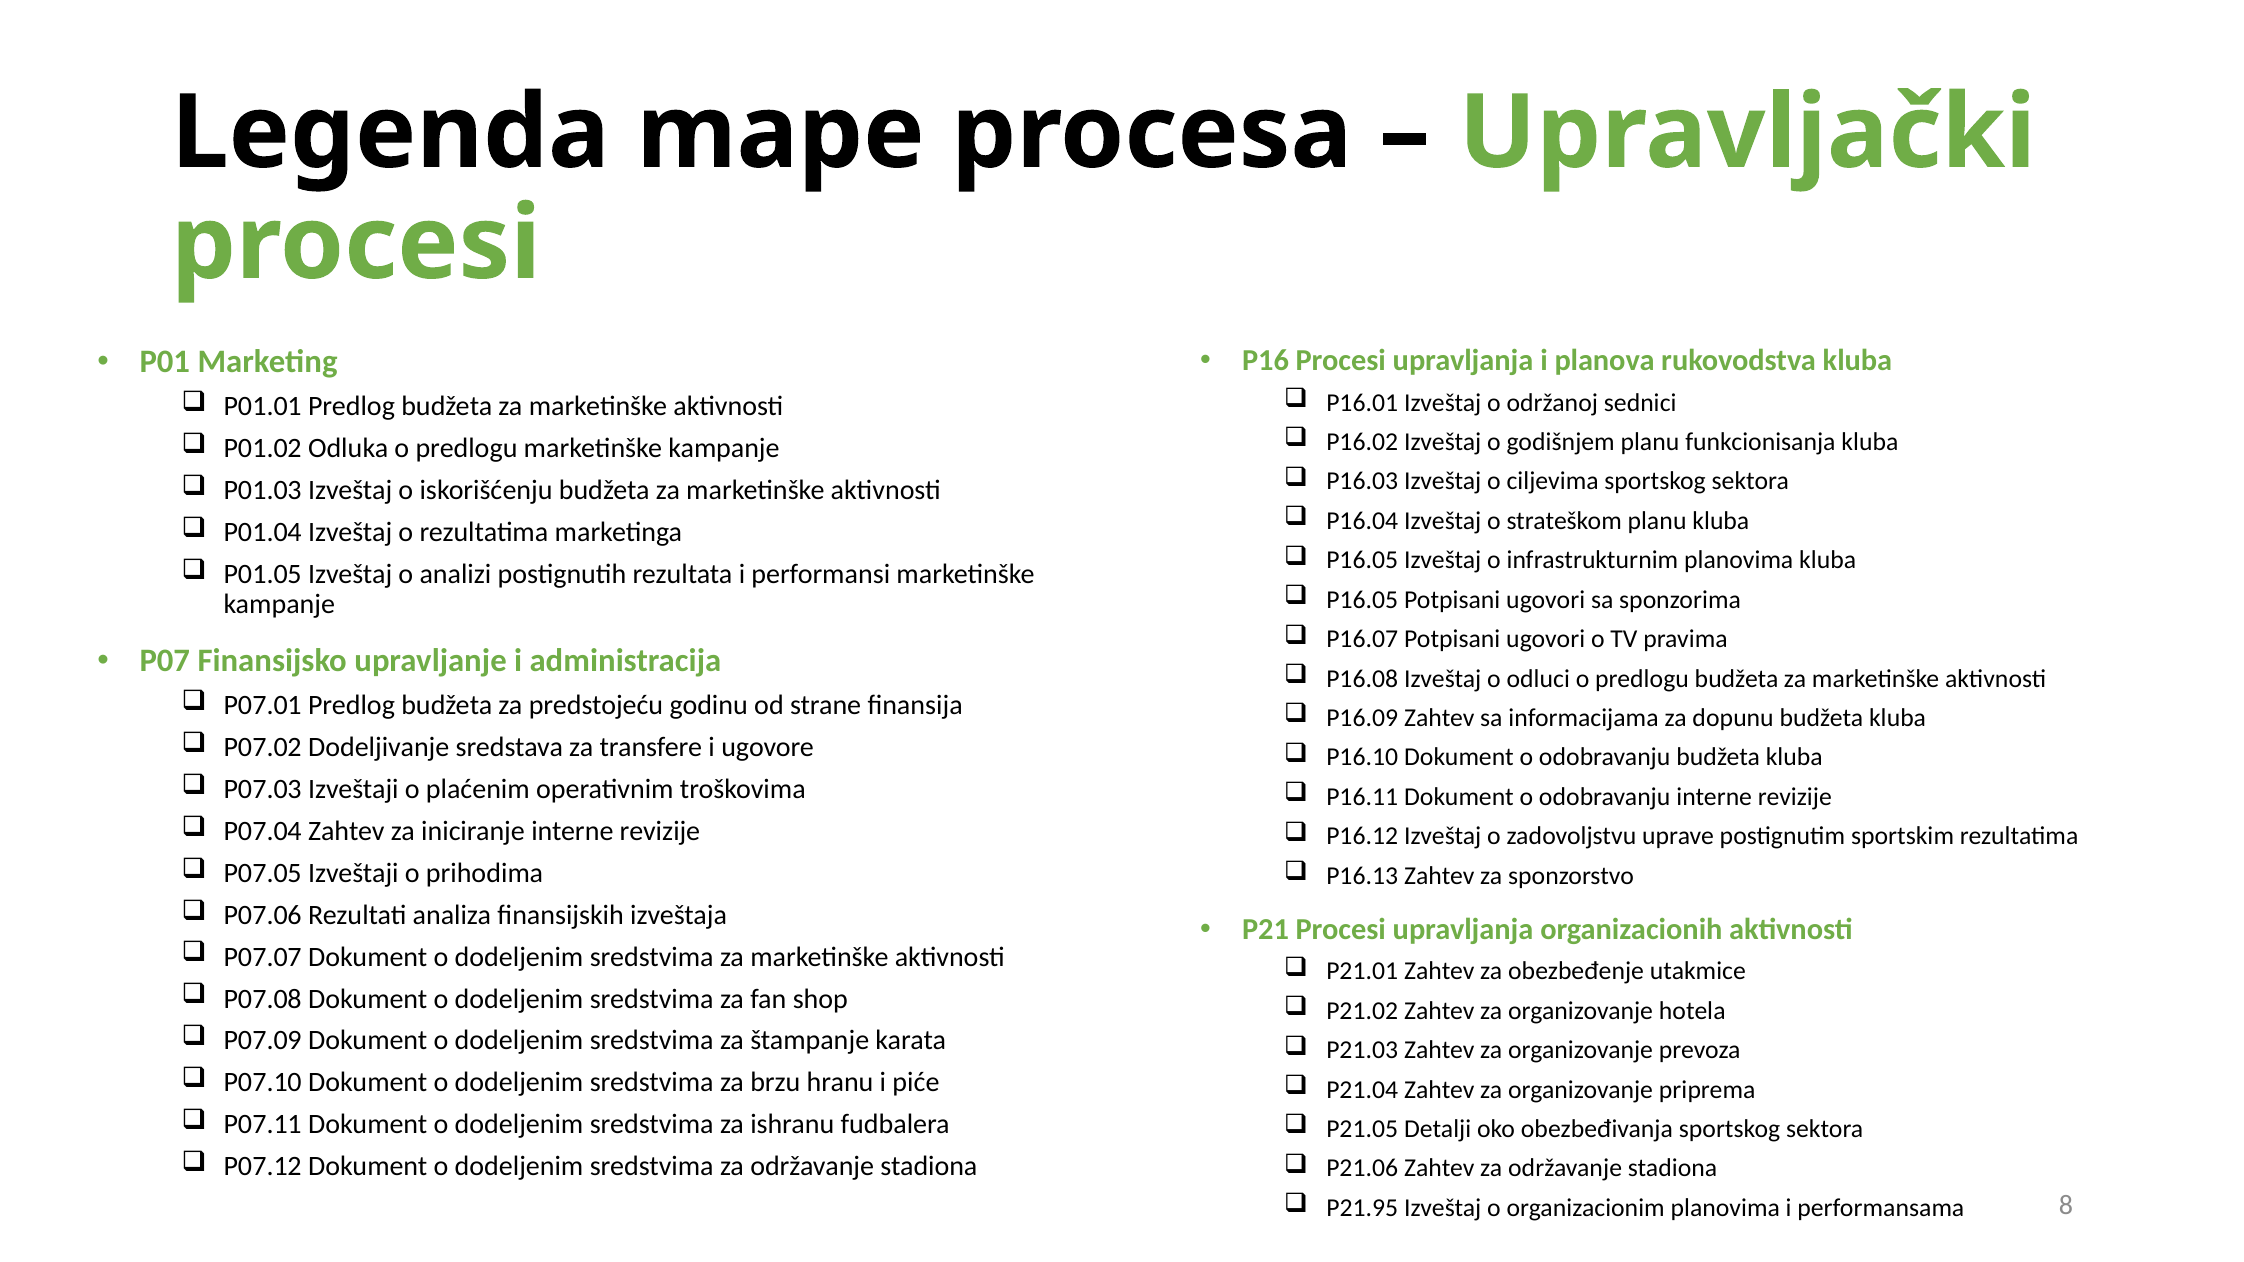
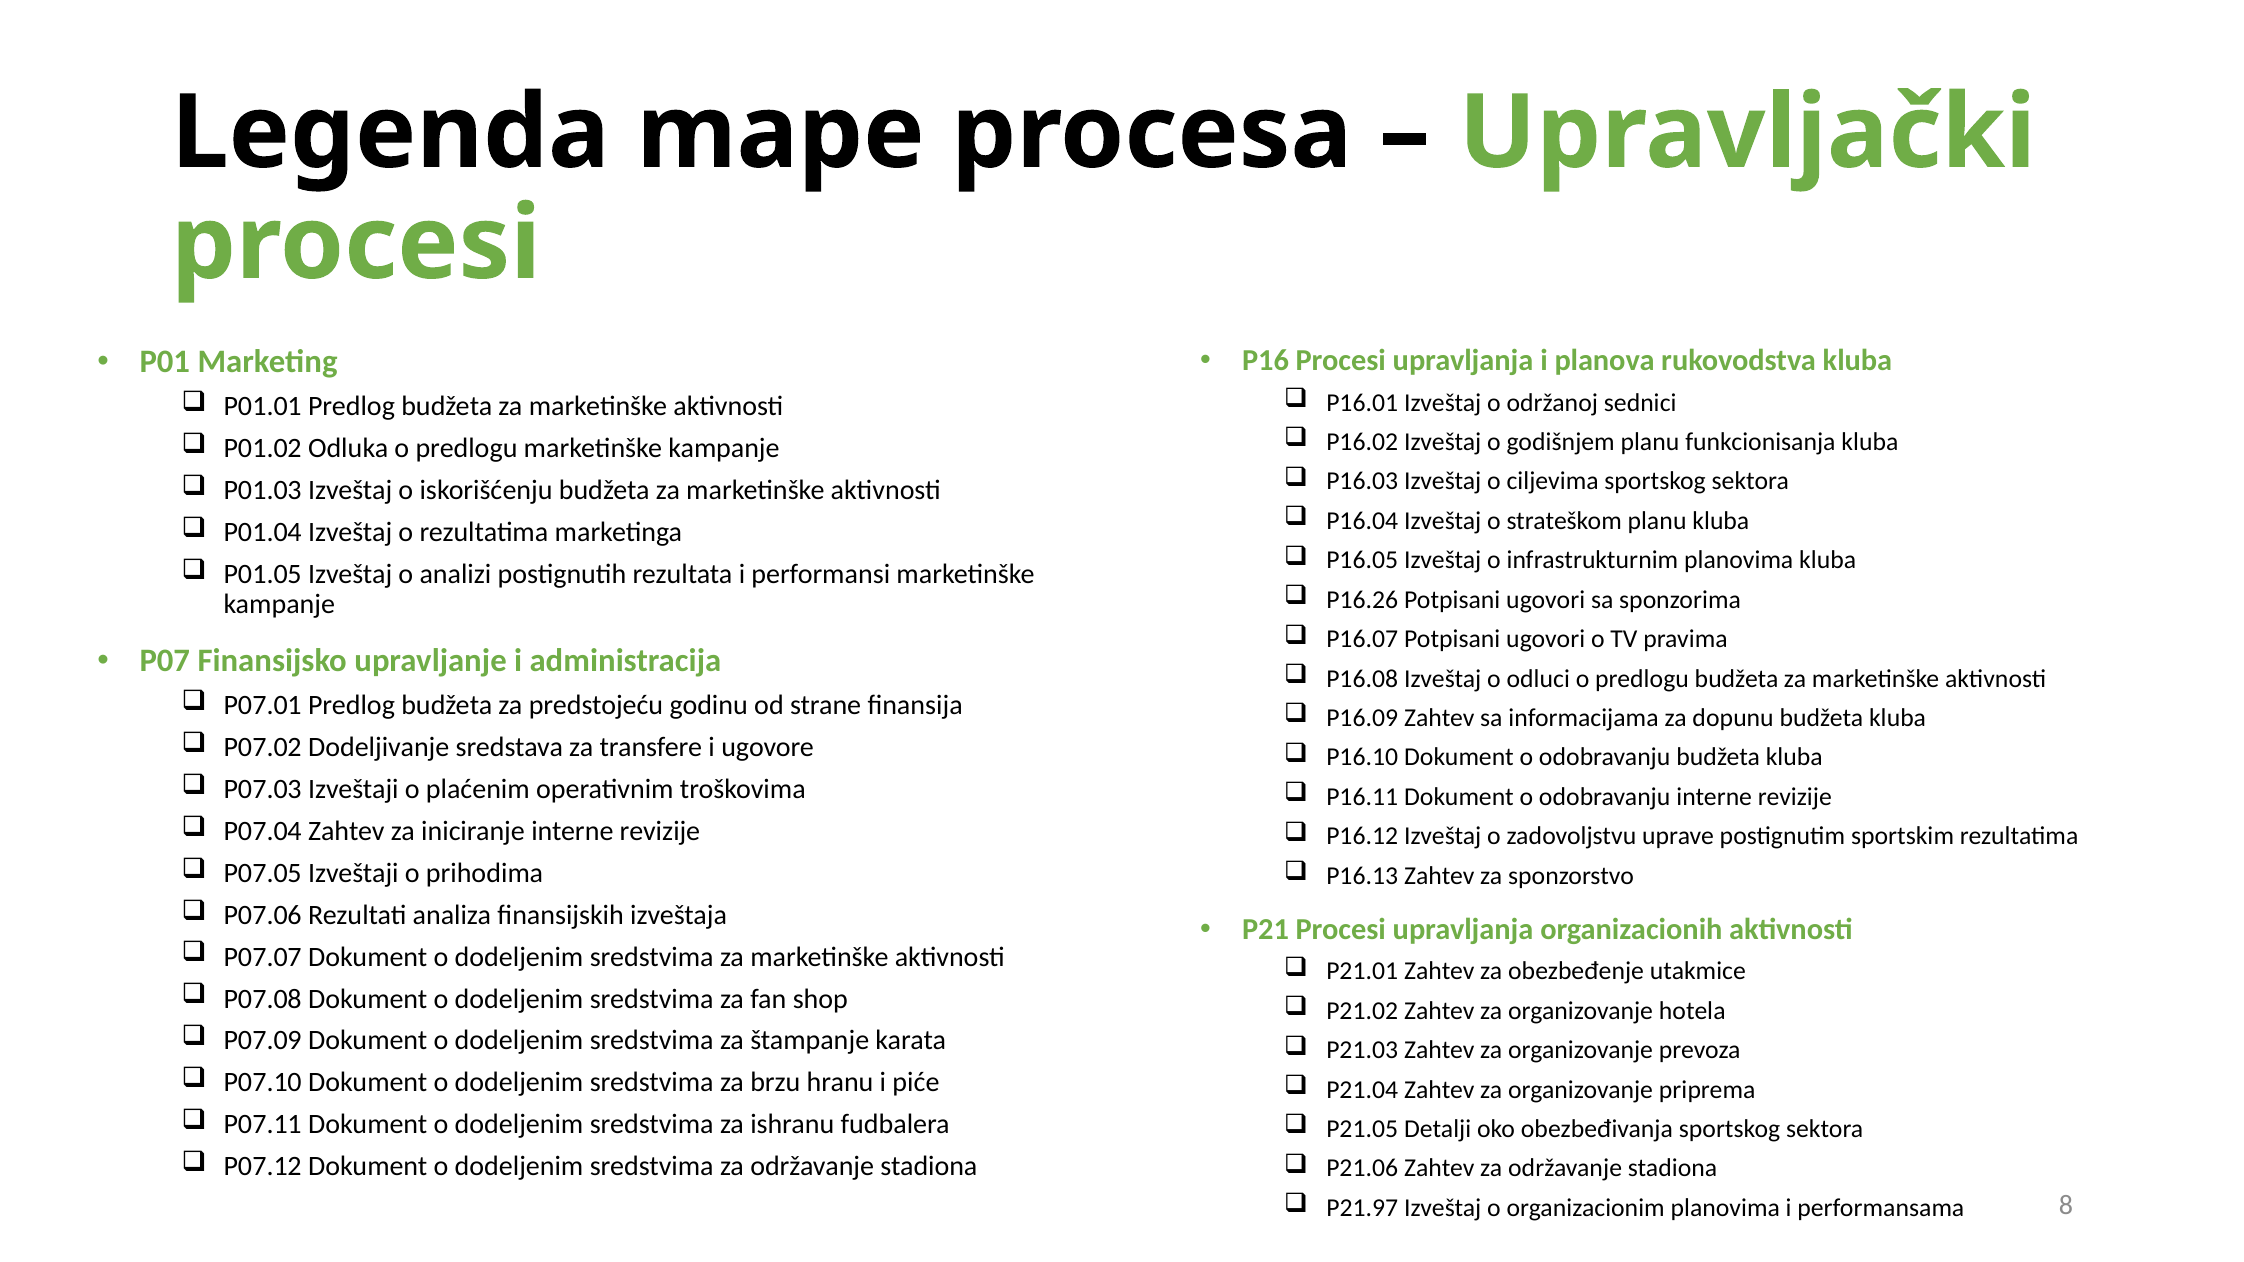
P16.05: P16.05 -> P16.26 (1362, 600)
P21.95: P21.95 -> P21.97 (1362, 1208)
